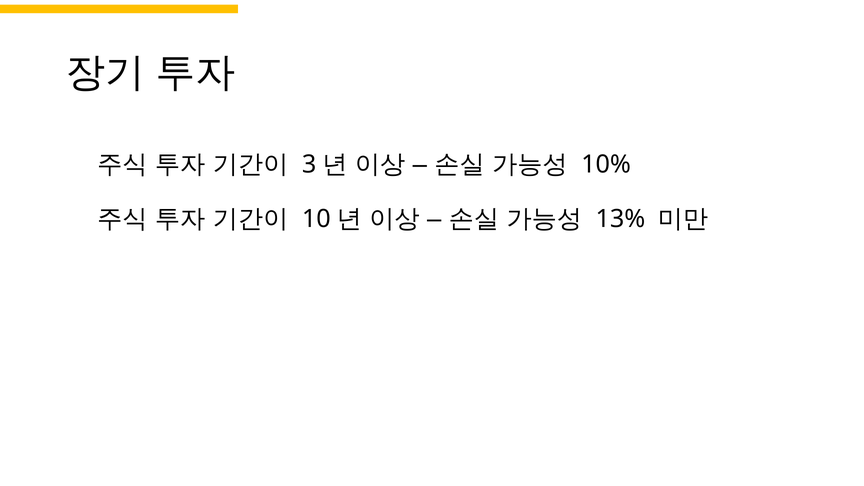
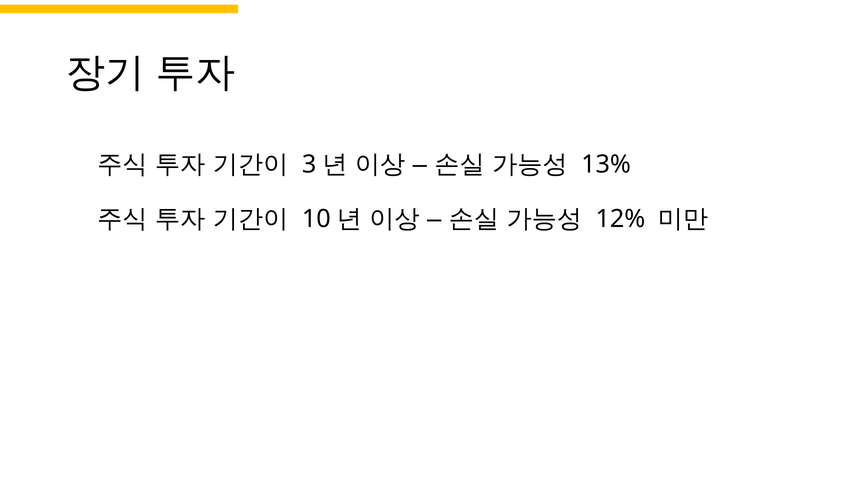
10%: 10% -> 13% (606, 165)
13%: 13% -> 12% (620, 219)
